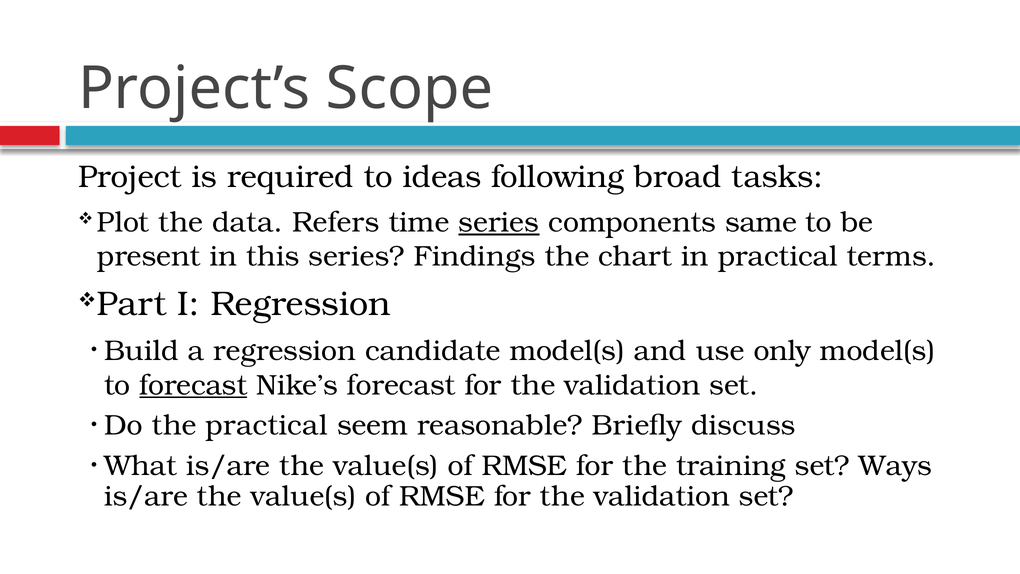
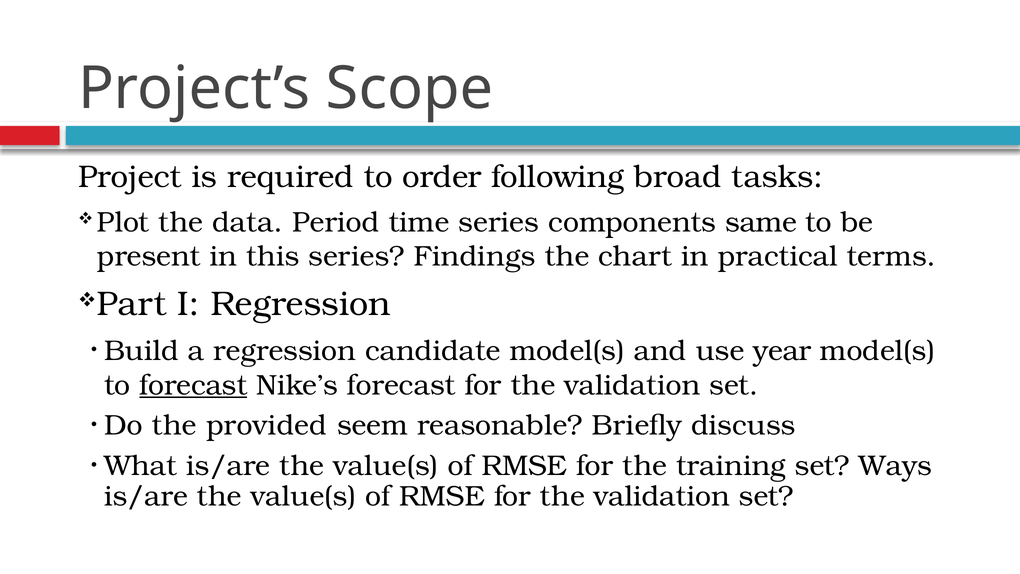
ideas: ideas -> order (442, 177)
Refers: Refers -> Period (336, 222)
series underline: present -> none (499, 222)
only: only -> year (782, 351)
the practical: practical -> provided (267, 425)
